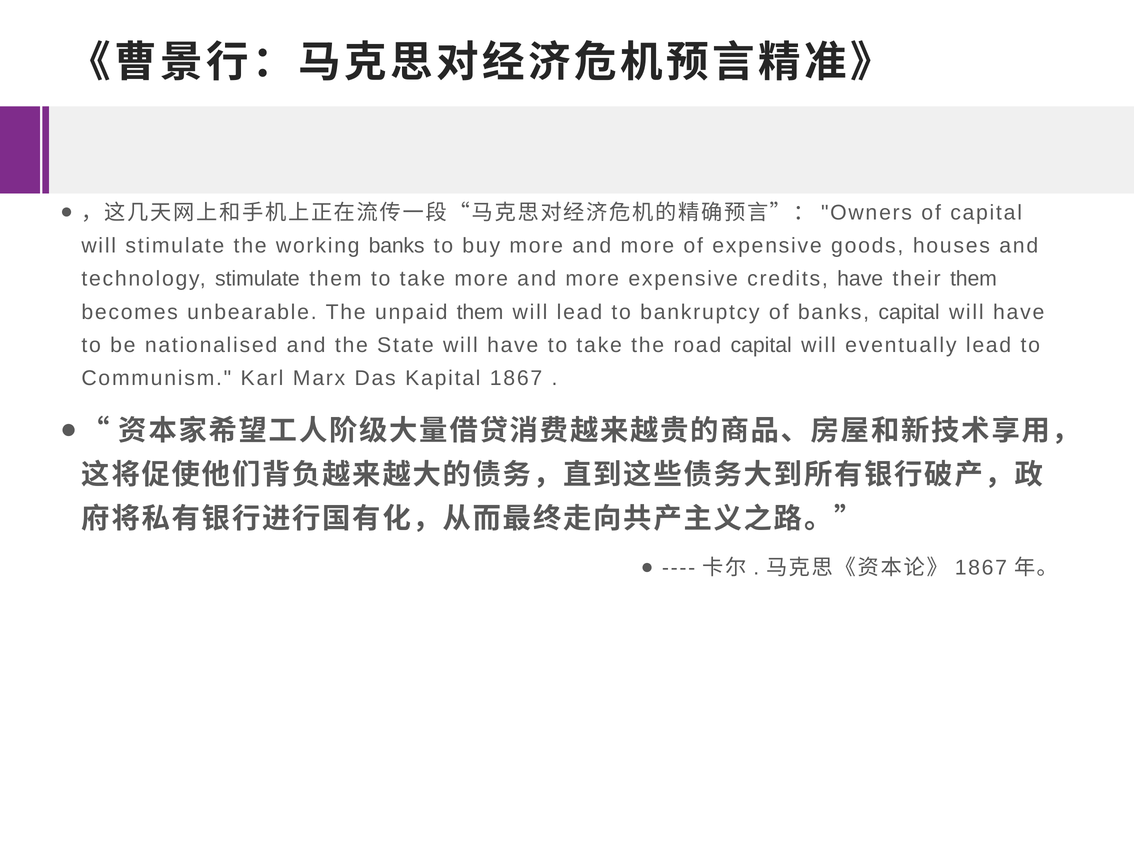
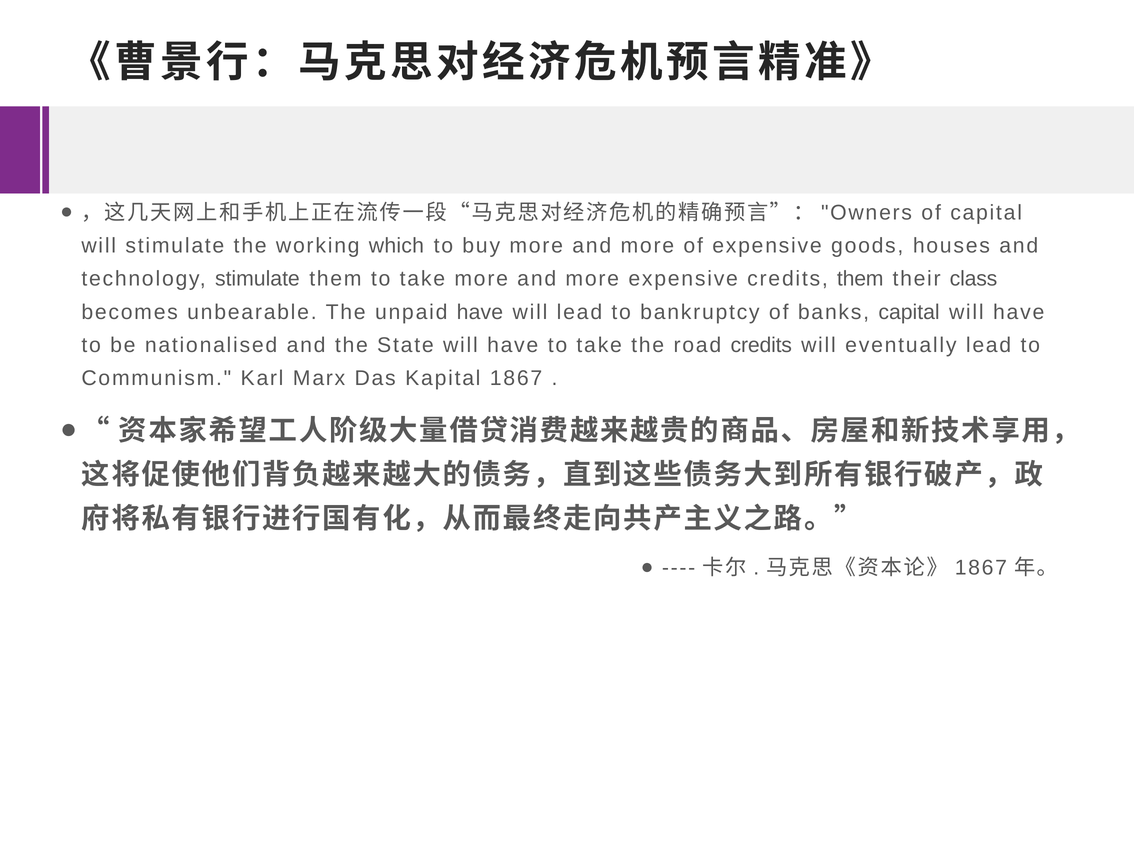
working banks: banks -> which (396, 246)
credits have: have -> them (860, 279)
their them: them -> class (974, 279)
unpaid them: them -> have (480, 312)
road capital: capital -> credits (761, 345)
